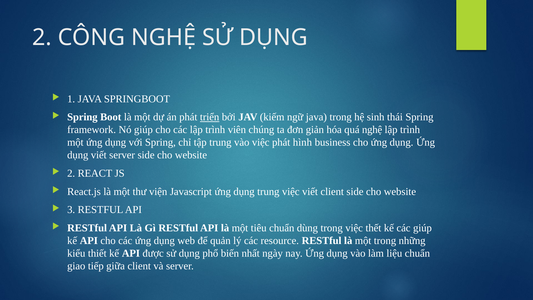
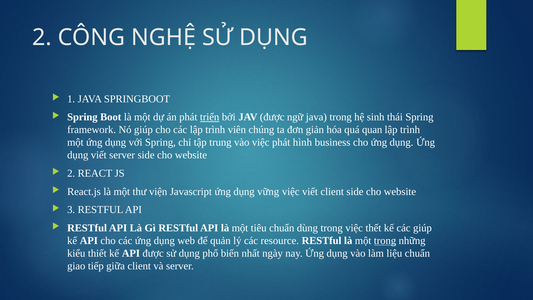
JAV kiếm: kiếm -> được (272, 117)
quá nghệ: nghệ -> quan (372, 130)
dụng trung: trung -> vững (268, 191)
trong underline: none -> present (385, 240)
